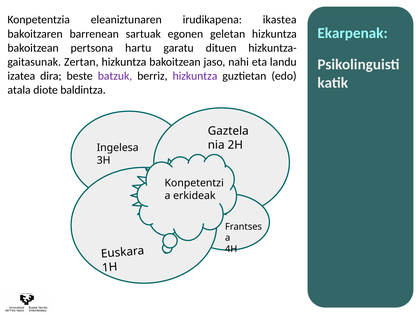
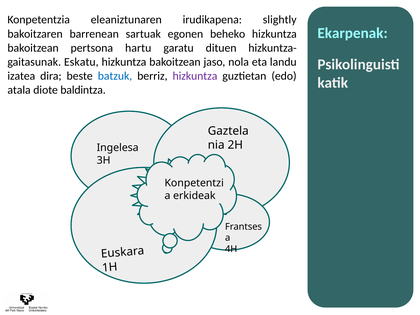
ikastea: ikastea -> slightly (280, 20)
geletan: geletan -> beheko (228, 34)
Zertan: Zertan -> Eskatu (81, 62)
nahi: nahi -> nola (239, 62)
batzuk colour: purple -> blue (115, 76)
